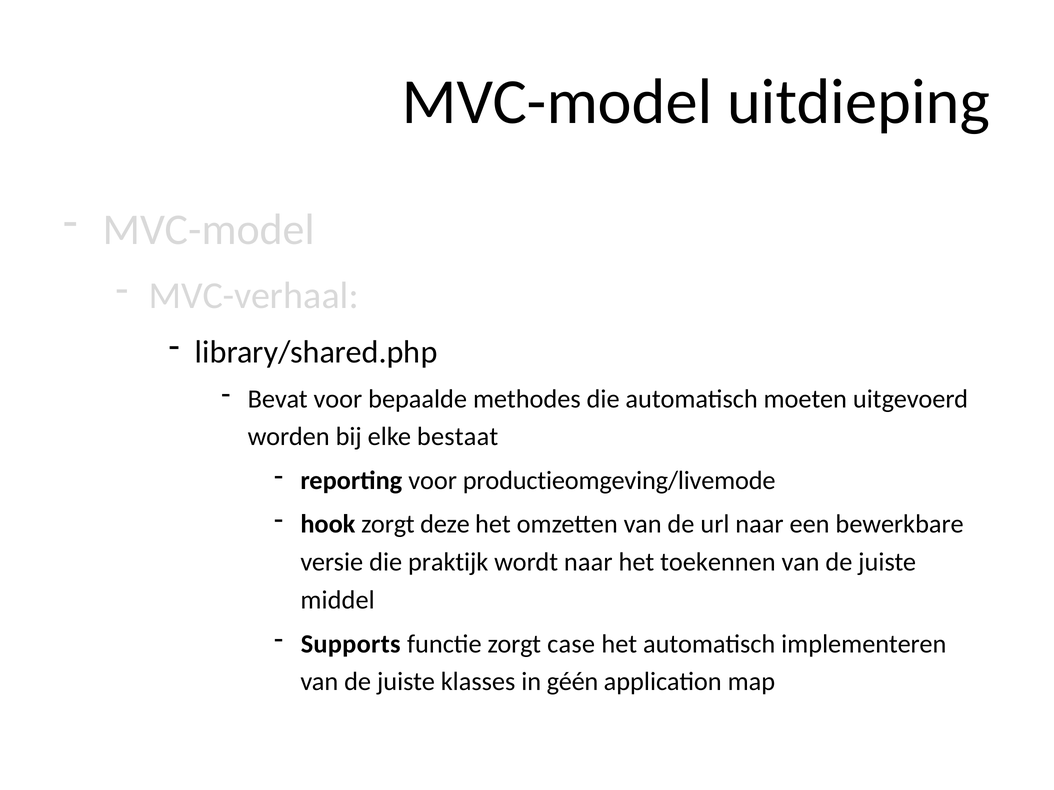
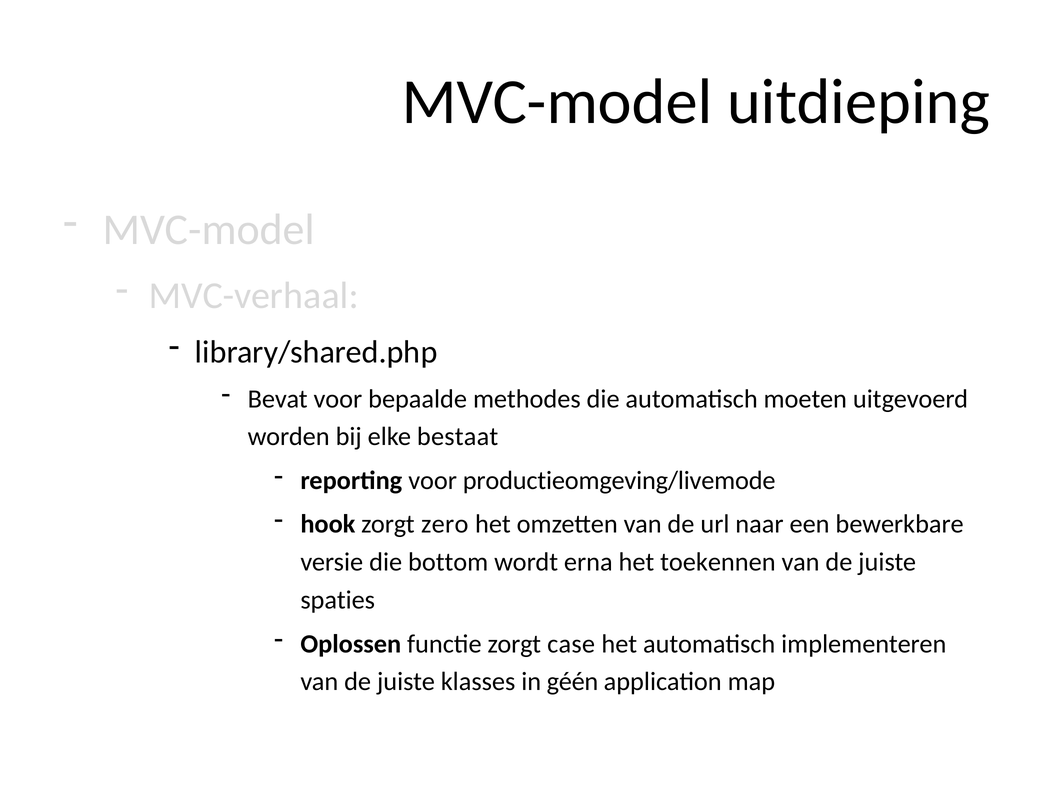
deze: deze -> zero (445, 525)
praktijk: praktijk -> bottom (448, 563)
wordt naar: naar -> erna (588, 563)
middel: middel -> spaties (338, 600)
Supports: Supports -> Oplossen (351, 644)
